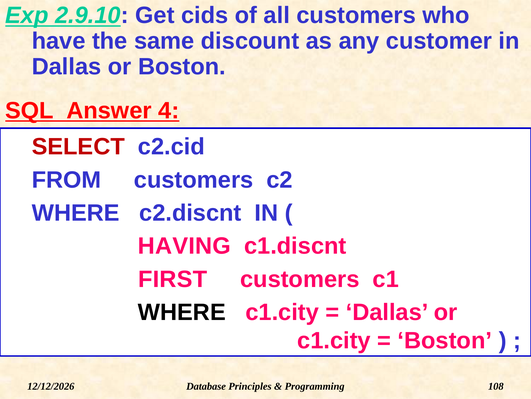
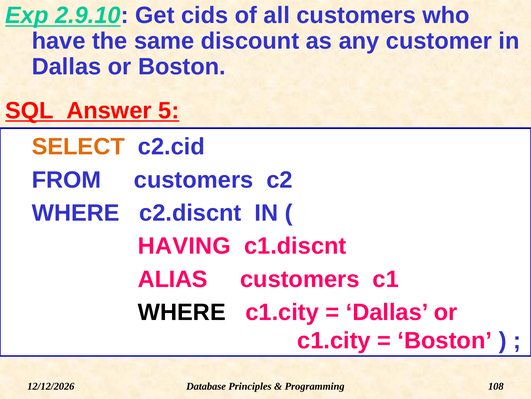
4: 4 -> 5 (169, 110)
SELECT colour: red -> orange (78, 147)
FIRST: FIRST -> ALIAS (173, 279)
